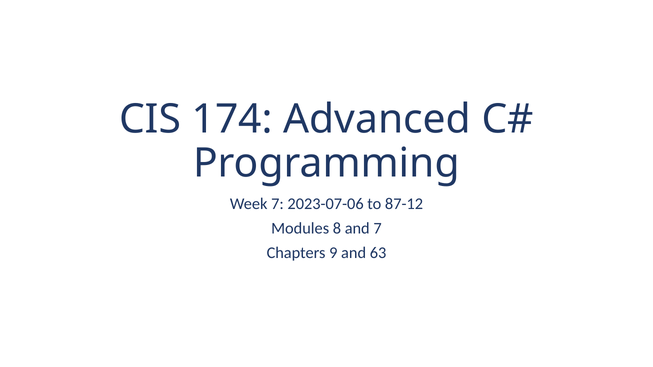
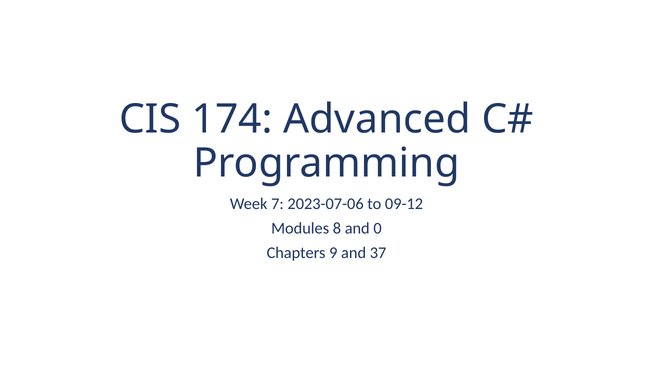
87-12: 87-12 -> 09-12 (404, 204)
and 7: 7 -> 0 (378, 229)
63: 63 -> 37 (378, 253)
